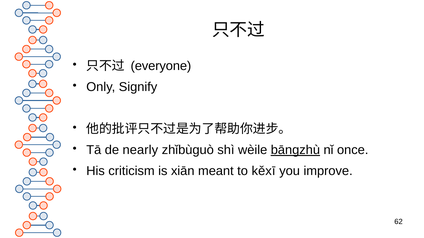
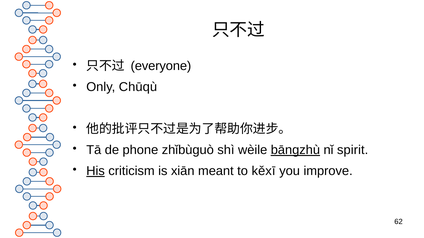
Signify: Signify -> Chūqù (138, 87)
nearly: nearly -> phone (140, 150)
once: once -> spirit (353, 150)
His underline: none -> present (96, 171)
